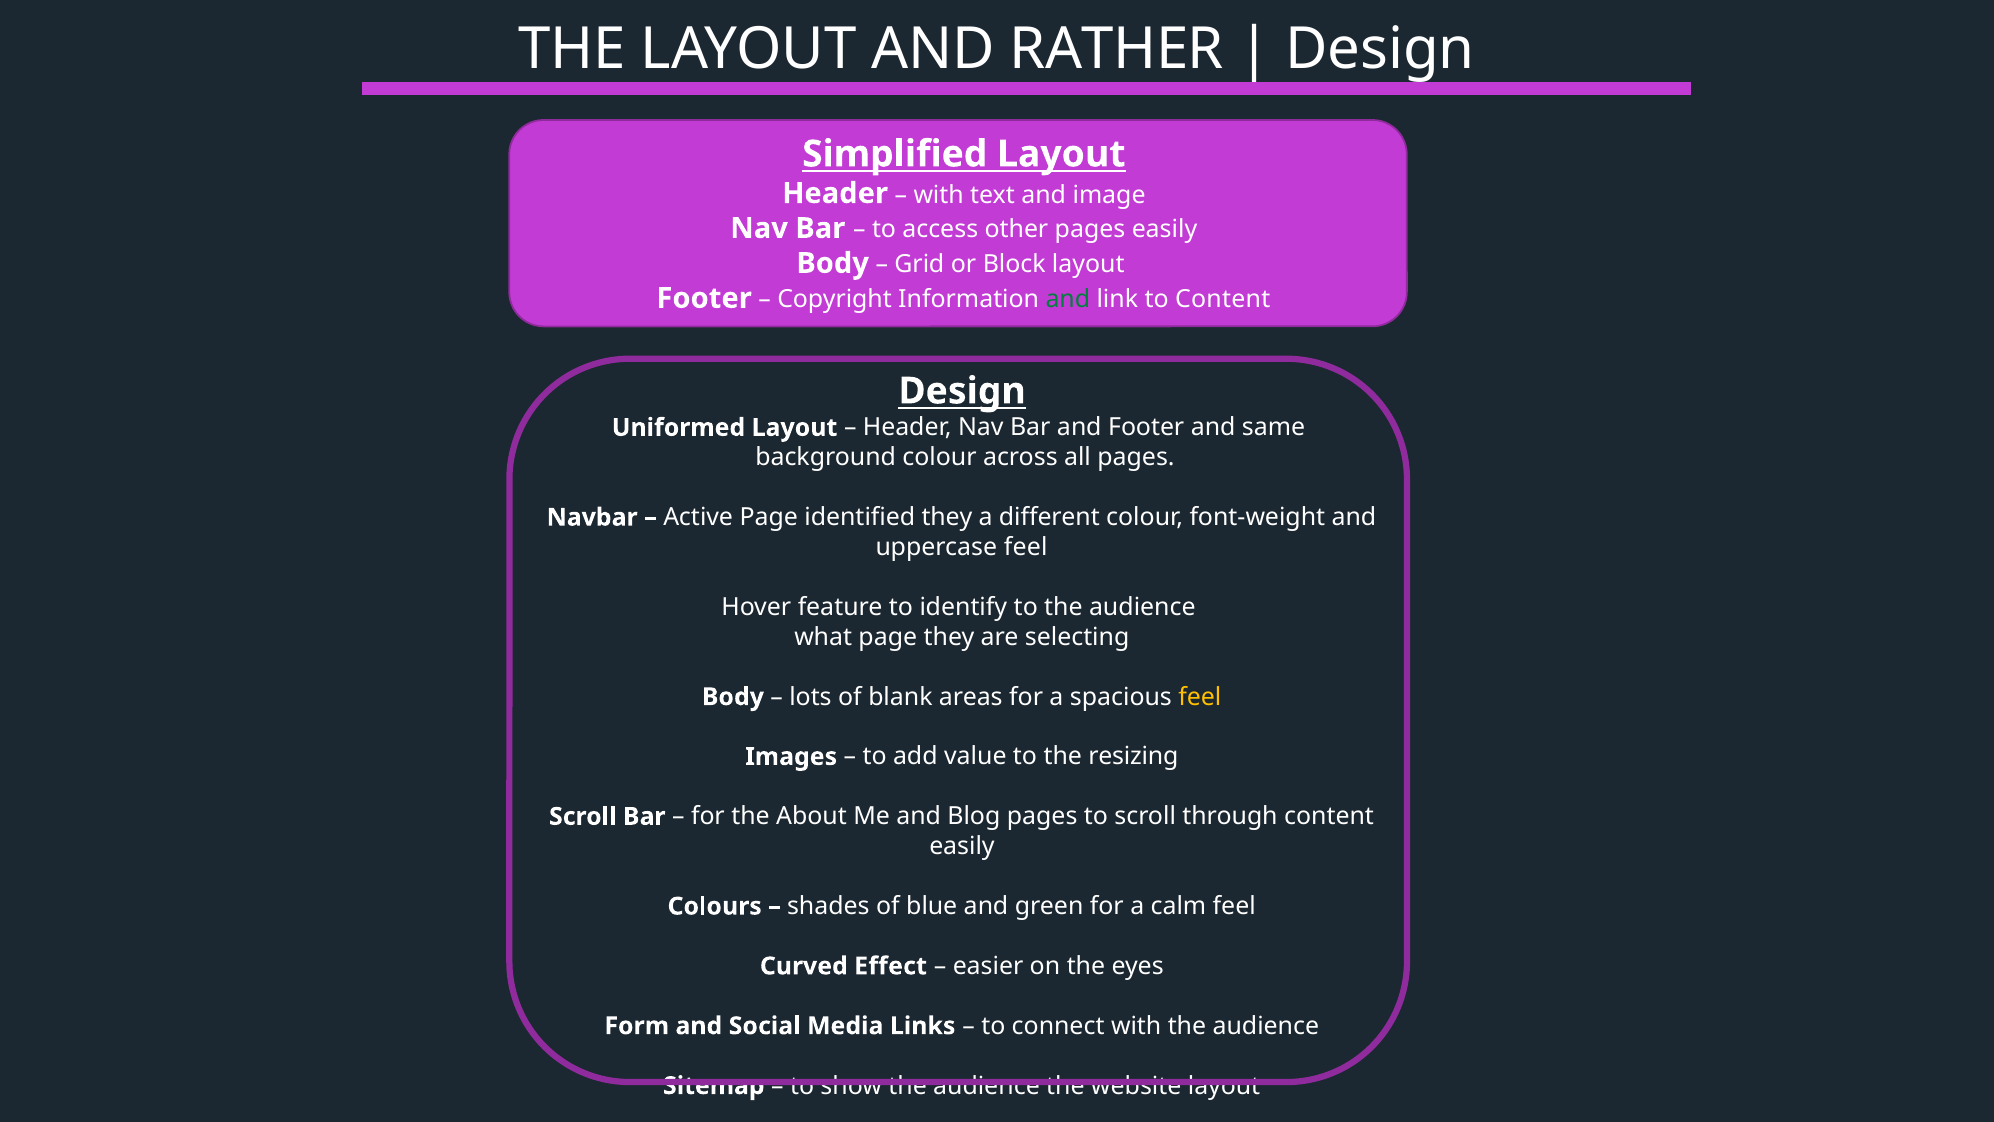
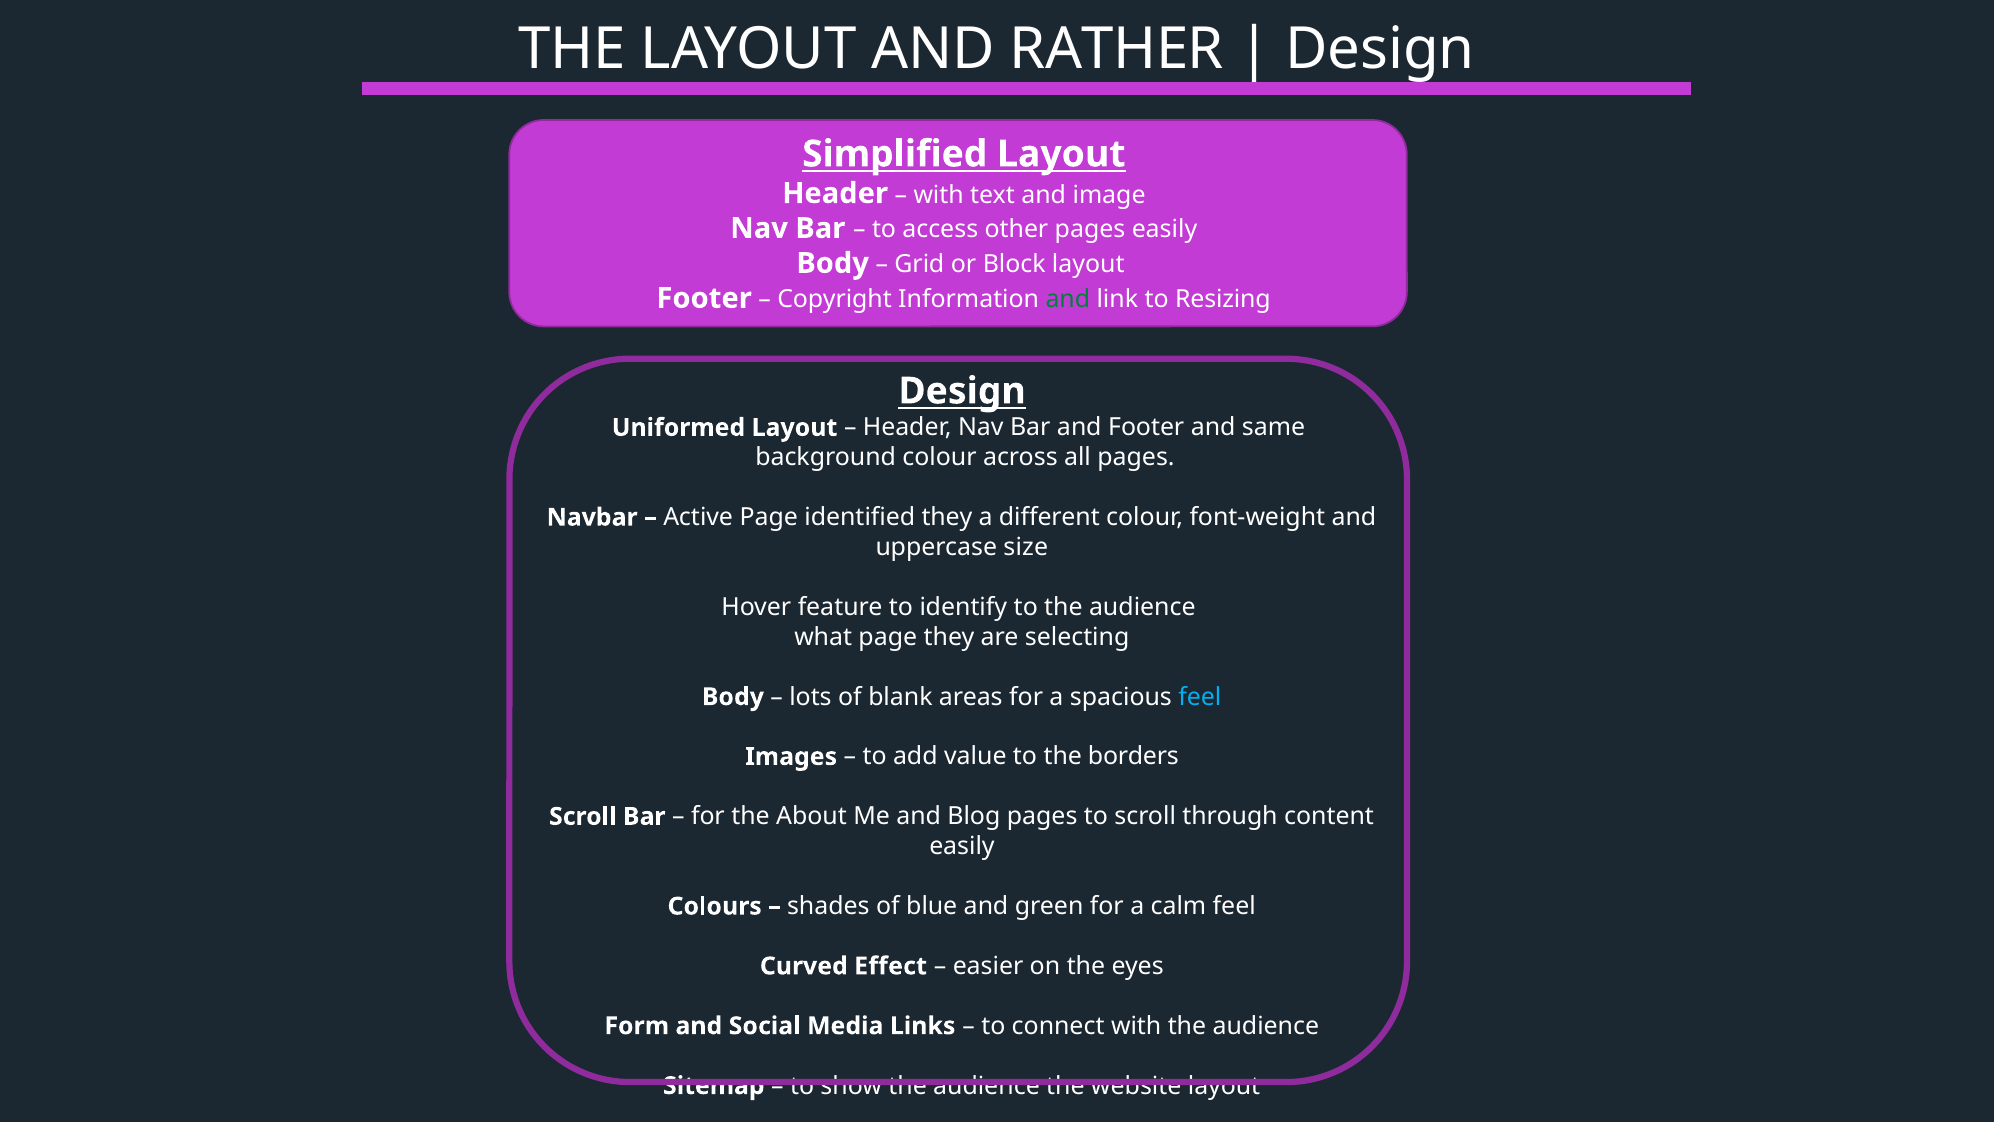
to Content: Content -> Resizing (1223, 299)
uppercase feel: feel -> size (1026, 547)
feel colour: yellow -> light blue (1200, 697)
resizing: resizing -> borders (1133, 756)
